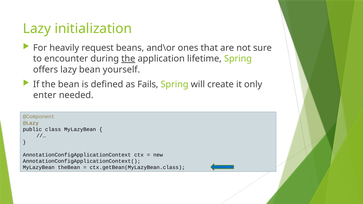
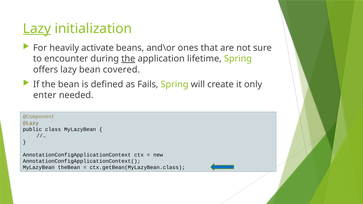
Lazy underline: none -> present (37, 29)
request: request -> activate (98, 48)
yourself: yourself -> covered (121, 70)
